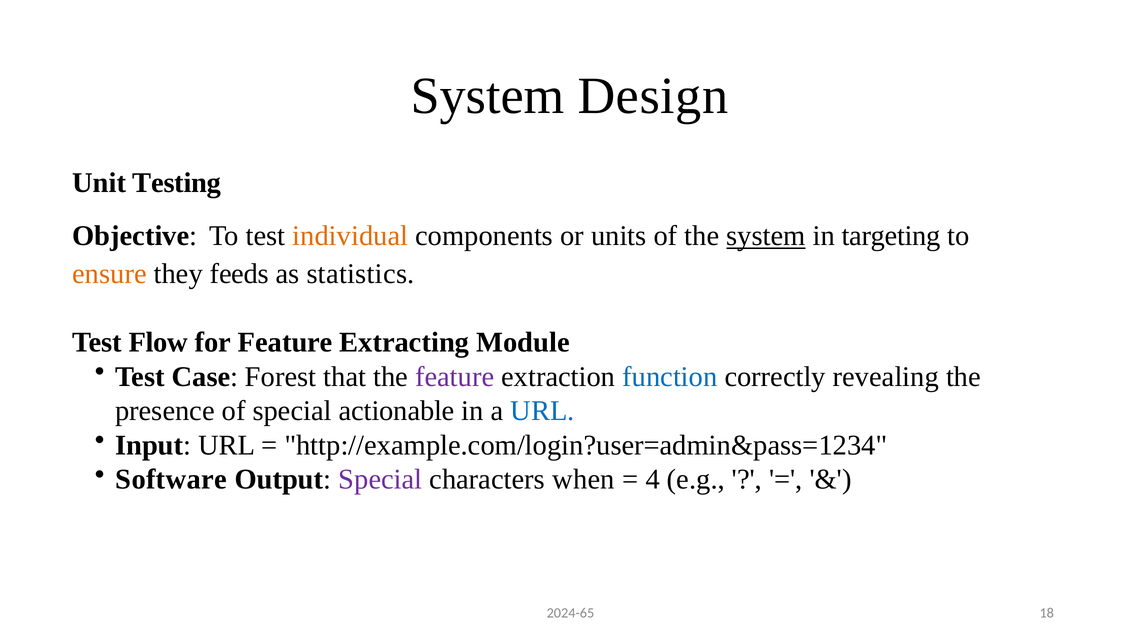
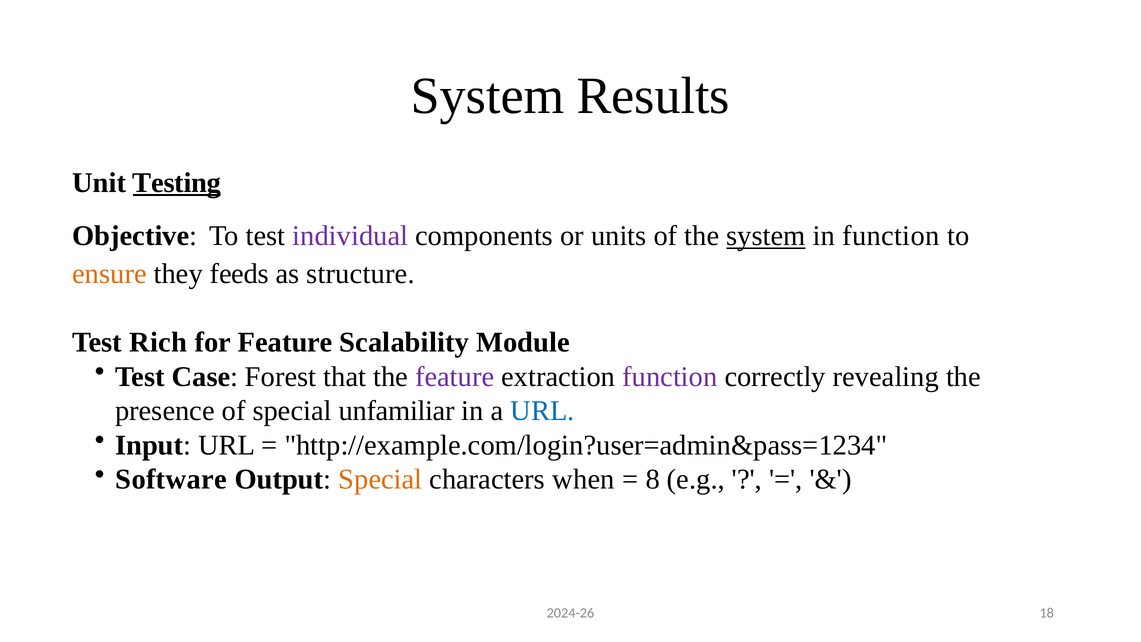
Design: Design -> Results (653, 96)
Testing underline: none -> present (177, 183)
individual colour: orange -> purple (350, 236)
in targeting: targeting -> function (891, 236)
statistics: statistics -> structure (361, 274)
Flow: Flow -> Rich (158, 342)
Extracting: Extracting -> Scalability (404, 342)
function colour: blue -> purple (670, 377)
actionable: actionable -> unfamiliar (397, 411)
Special colour: purple -> orange (380, 479)
4: 4 -> 8 (653, 479)
2024-65: 2024-65 -> 2024-26 (570, 613)
